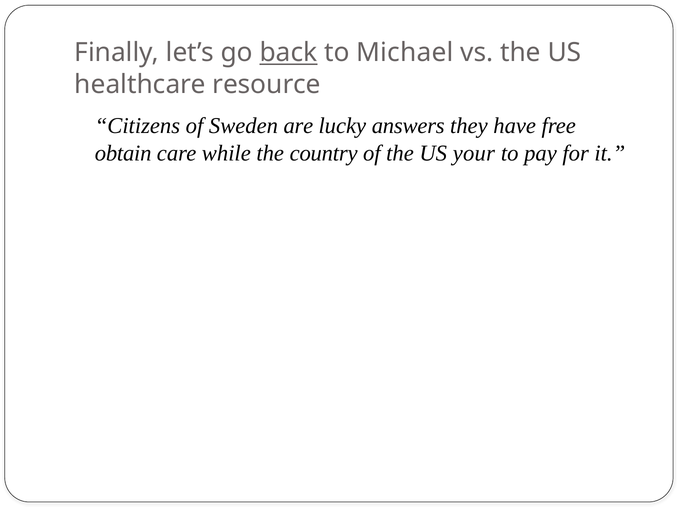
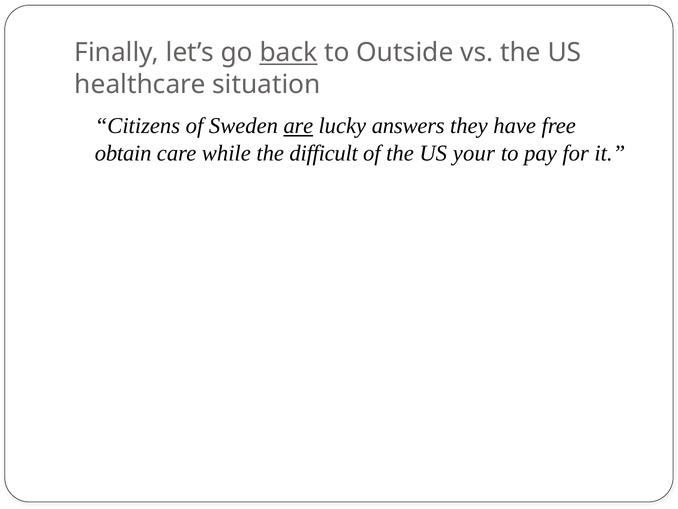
Michael: Michael -> Outside (405, 53)
resource: resource -> situation (266, 84)
are underline: none -> present (298, 126)
country: country -> difficult (324, 153)
